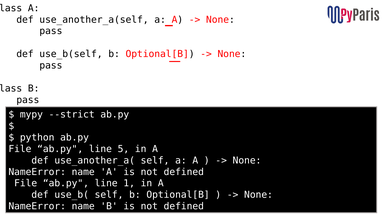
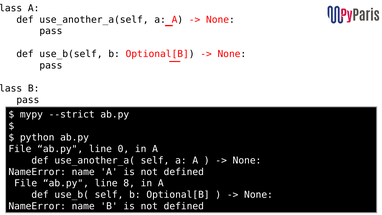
5: 5 -> 0 (123, 149)
1: 1 -> 8 (129, 183)
